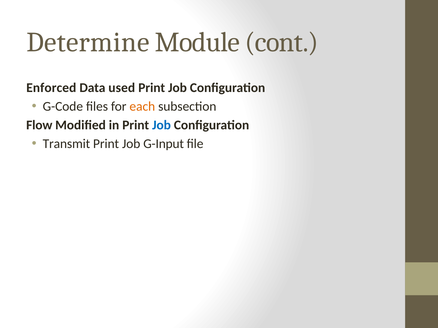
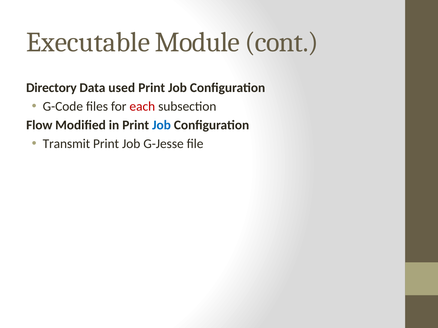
Determine: Determine -> Executable (88, 42)
Enforced: Enforced -> Directory (51, 88)
each colour: orange -> red (142, 107)
G-Input: G-Input -> G-Jesse (164, 144)
